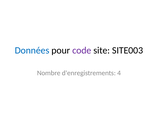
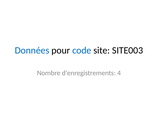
code colour: purple -> blue (82, 50)
